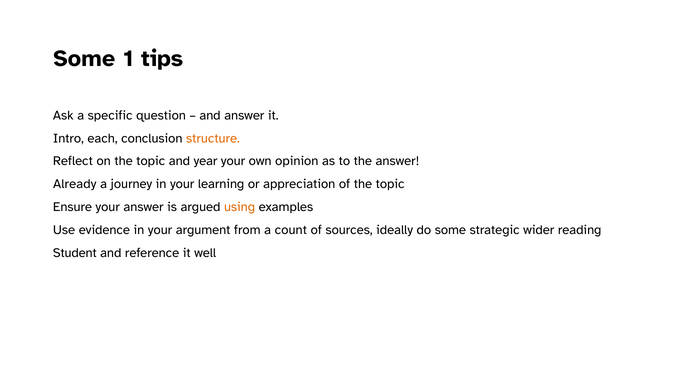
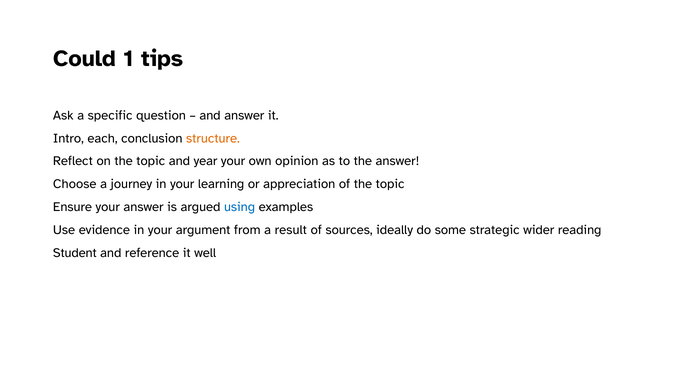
Some: Some -> Could (84, 58)
Already: Already -> Choose (75, 184)
using colour: orange -> blue (240, 207)
count: count -> result (291, 230)
